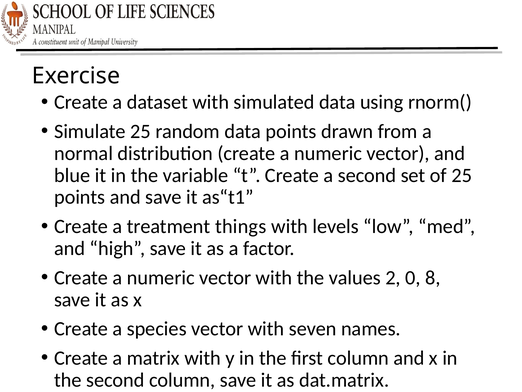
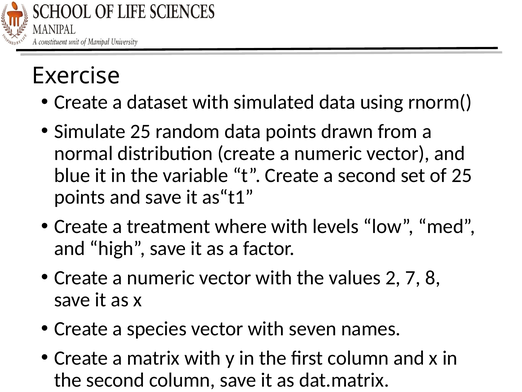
things: things -> where (241, 226)
0: 0 -> 7 (413, 277)
